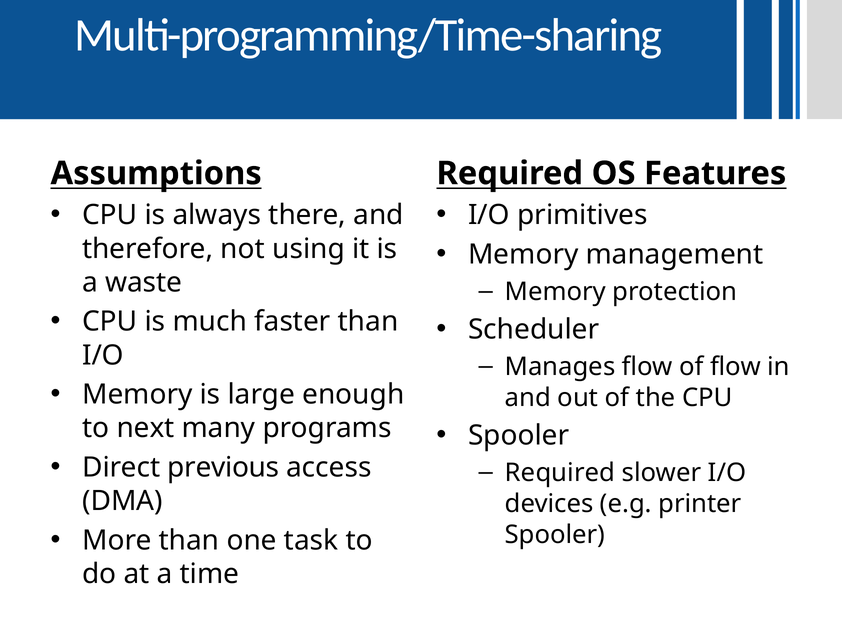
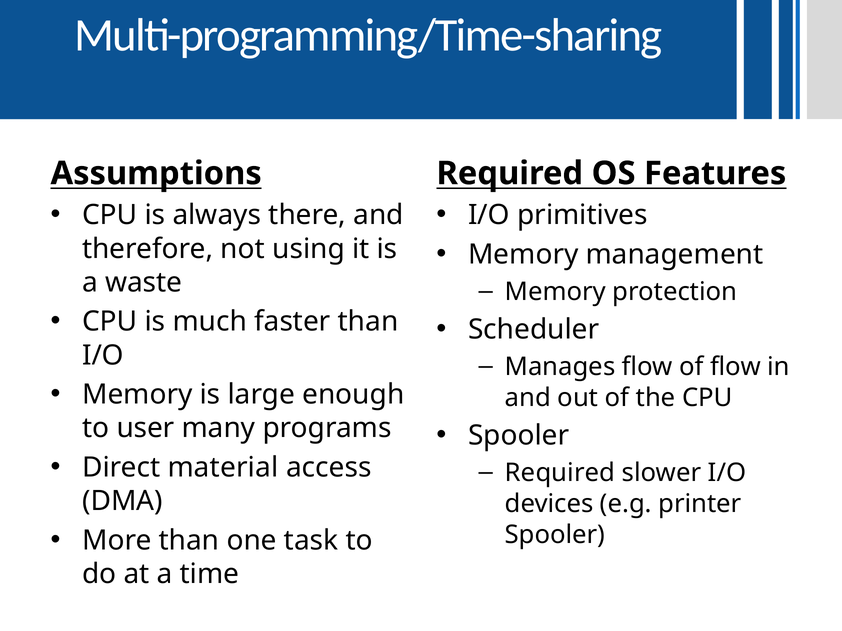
next: next -> user (145, 429)
previous: previous -> material (223, 468)
